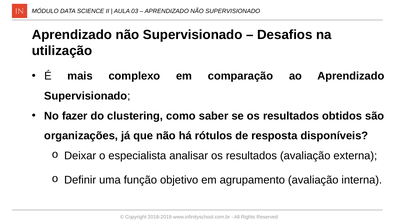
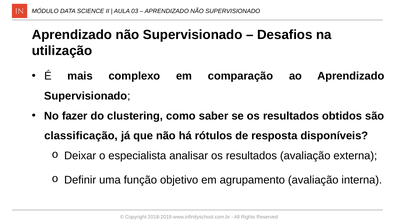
organizações: organizações -> classificação (81, 136)
